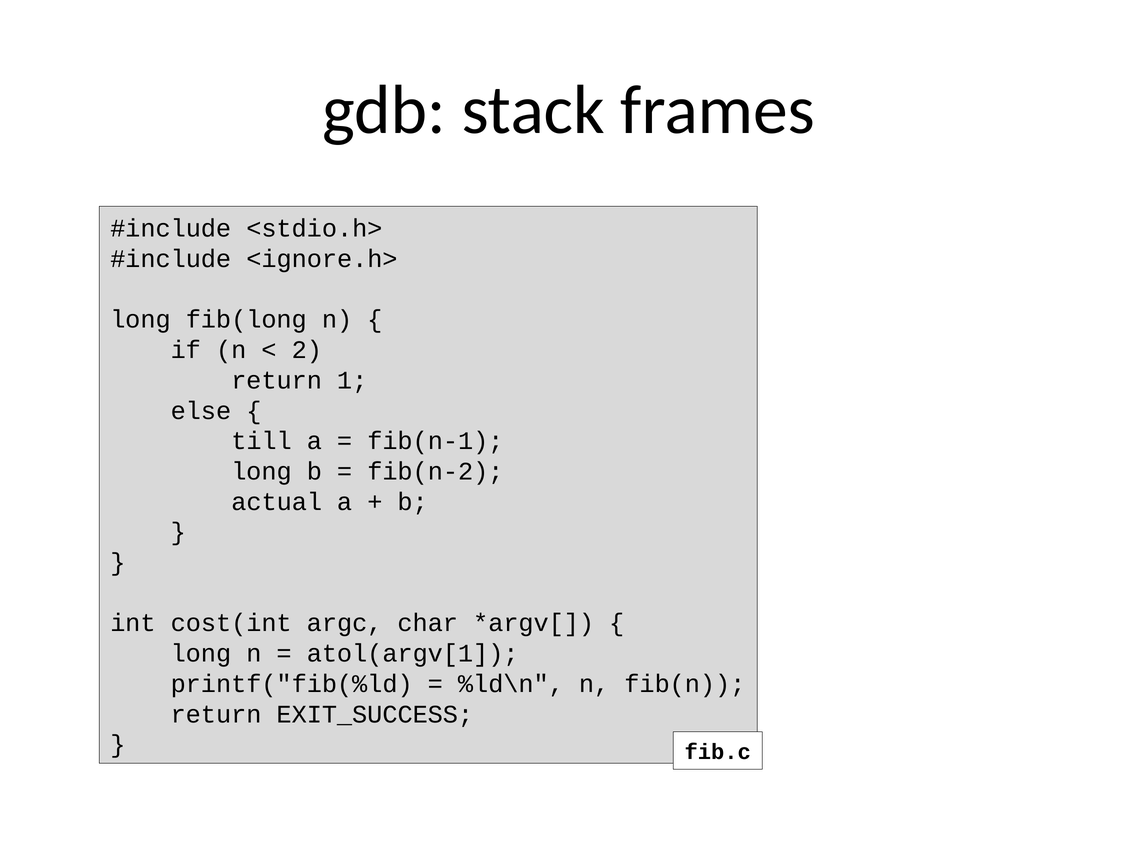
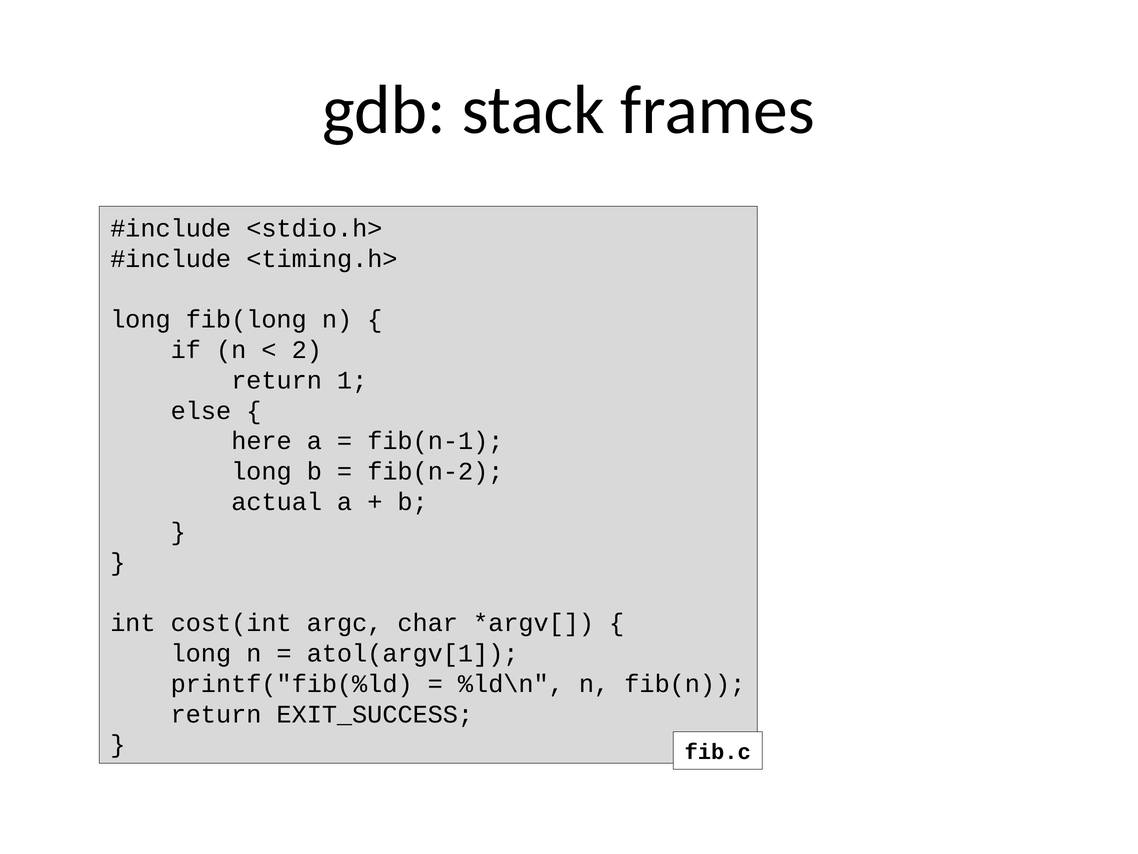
<ignore.h>: <ignore.h> -> <timing.h> (322, 259)
till: till -> here (262, 441)
